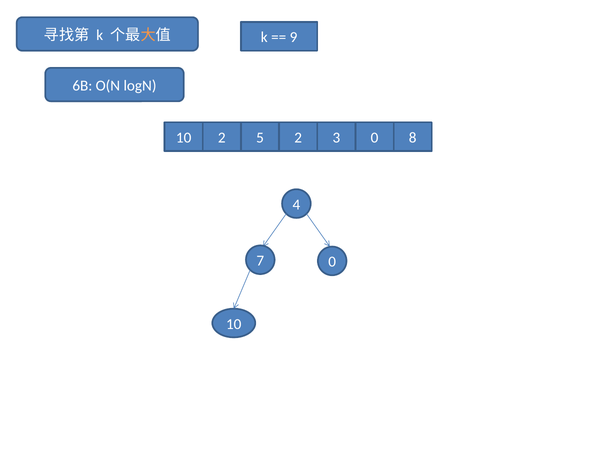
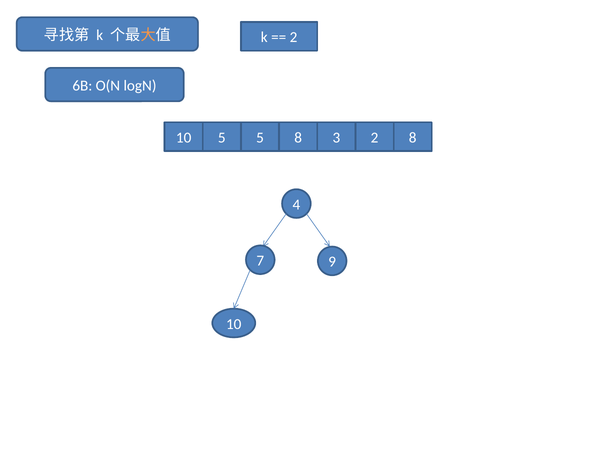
9: 9 -> 2 (293, 37)
10 2: 2 -> 5 (222, 138)
5 2: 2 -> 8 (298, 138)
3 0: 0 -> 2 (375, 138)
7 0: 0 -> 9 (332, 262)
